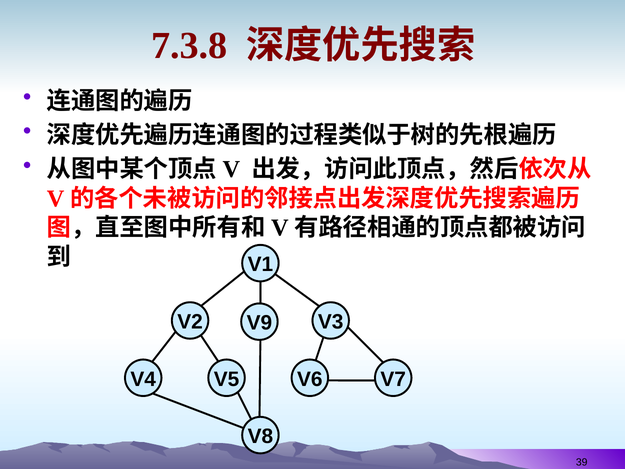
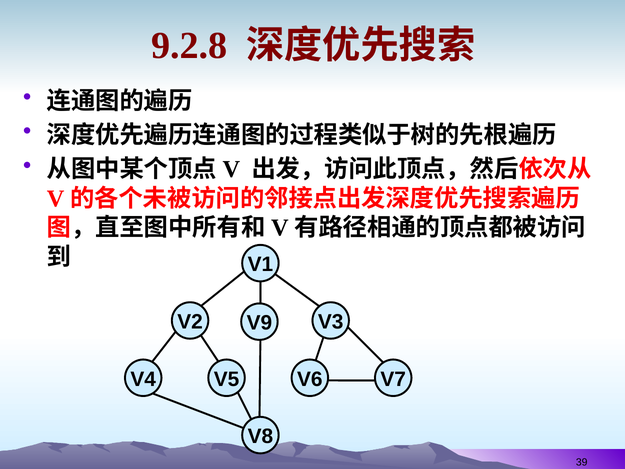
7.3.8: 7.3.8 -> 9.2.8 (189, 46)
